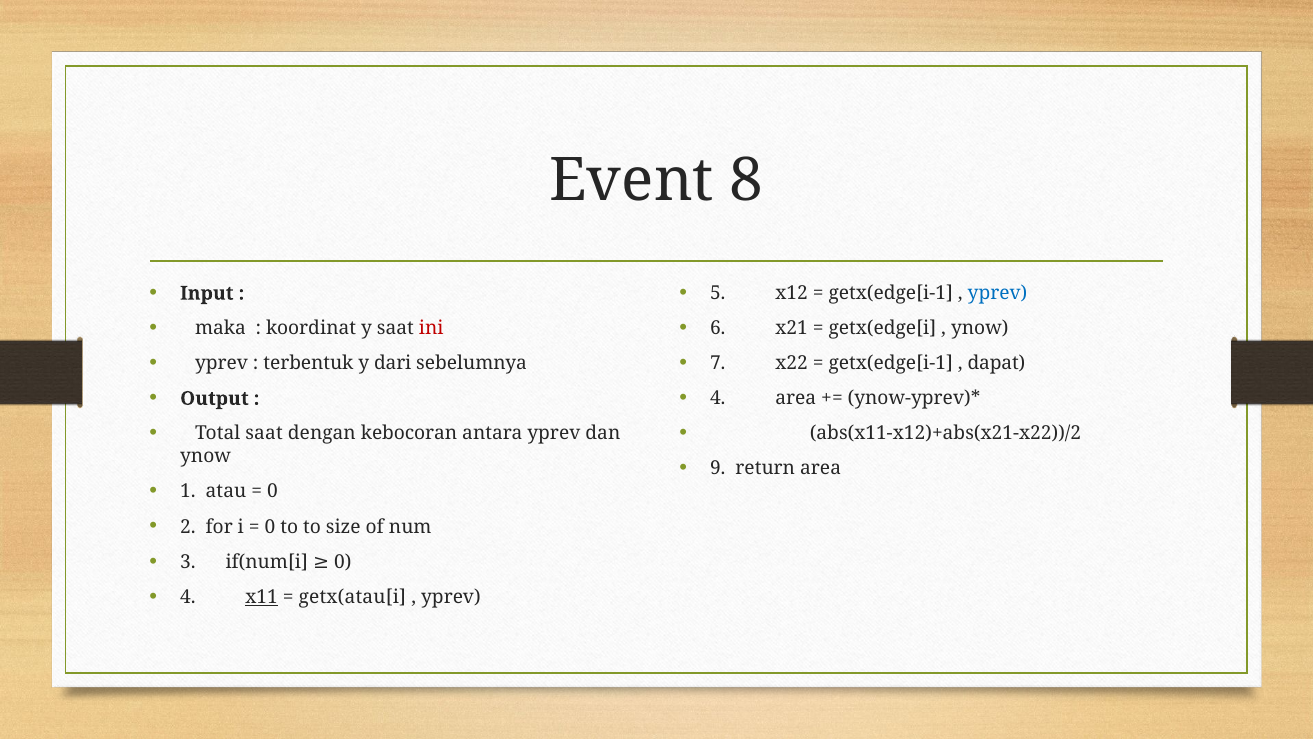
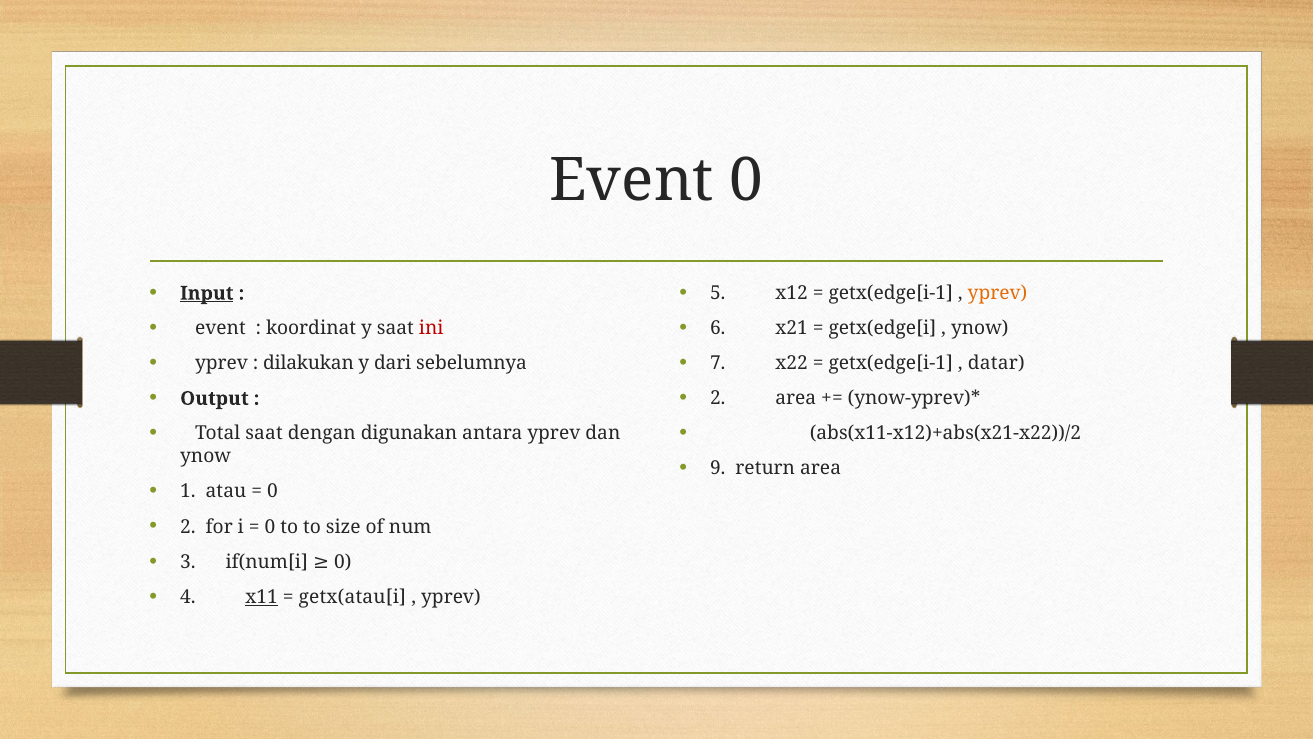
Event 8: 8 -> 0 (746, 180)
Input underline: none -> present (207, 293)
yprev colour: blue -> orange (998, 293)
maka: maka -> event (220, 328)
terbentuk: terbentuk -> dilakukan (308, 363)
dapat: dapat -> datar (996, 363)
4: 4 -> 2 (718, 398)
kebocoran: kebocoran -> digunakan (409, 433)
